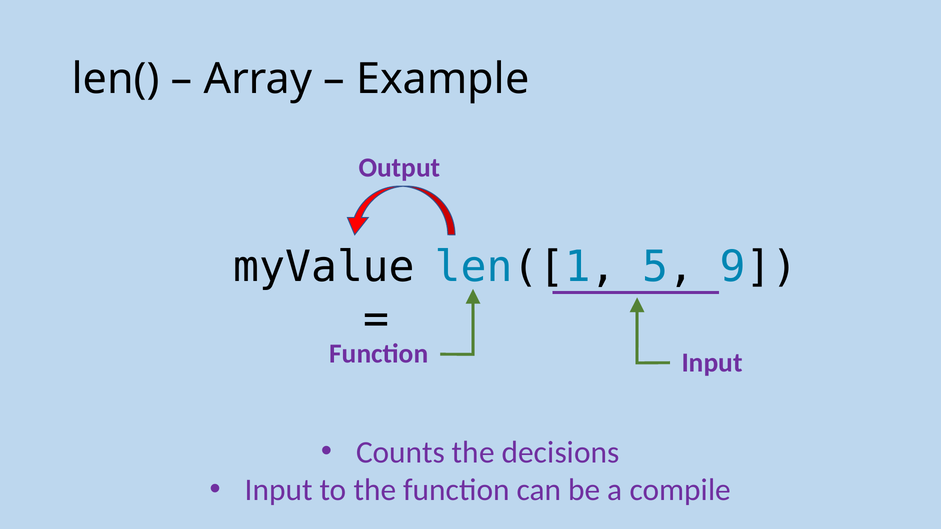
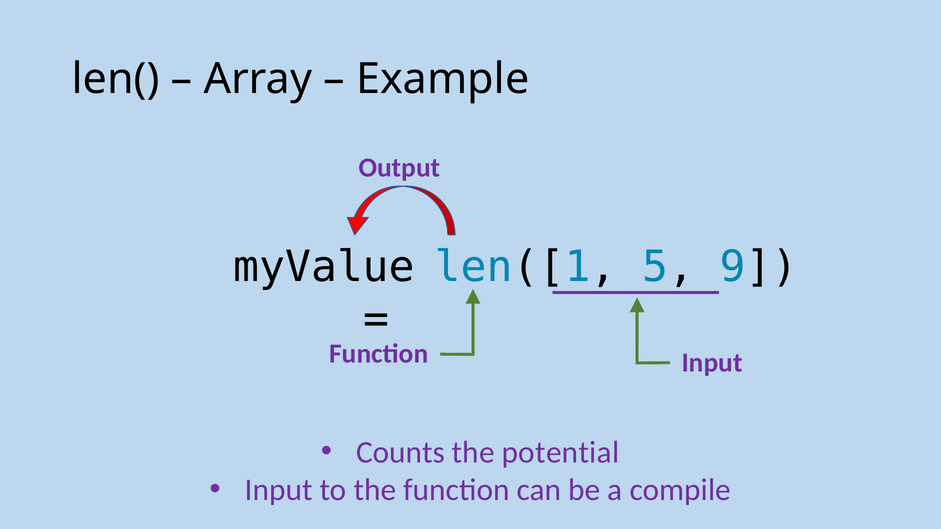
decisions: decisions -> potential (561, 452)
